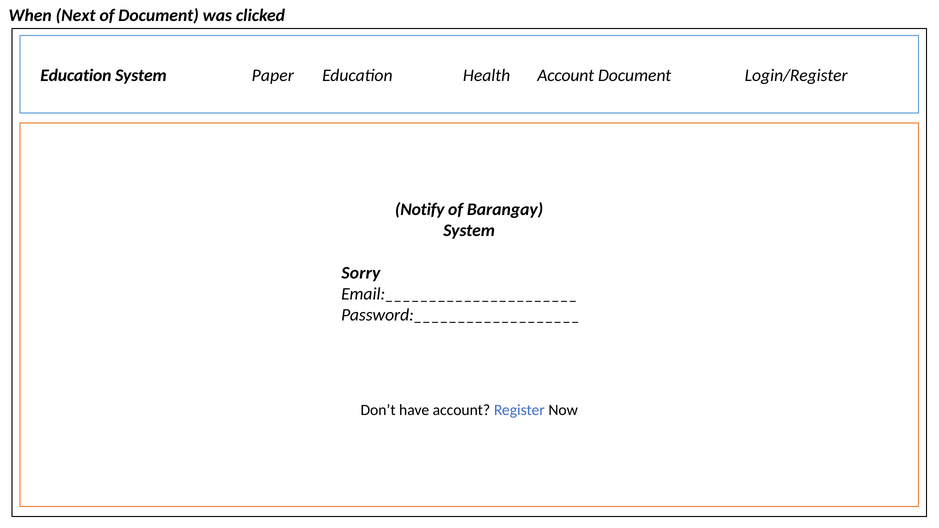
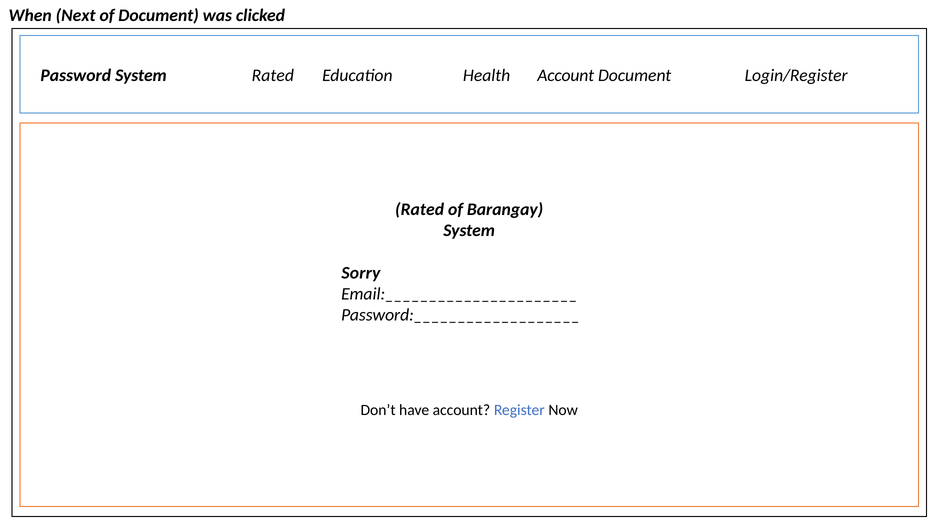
Education: Education -> Password (76, 75)
System Paper: Paper -> Rated (273, 75)
Notify: Notify -> Rated (420, 210)
